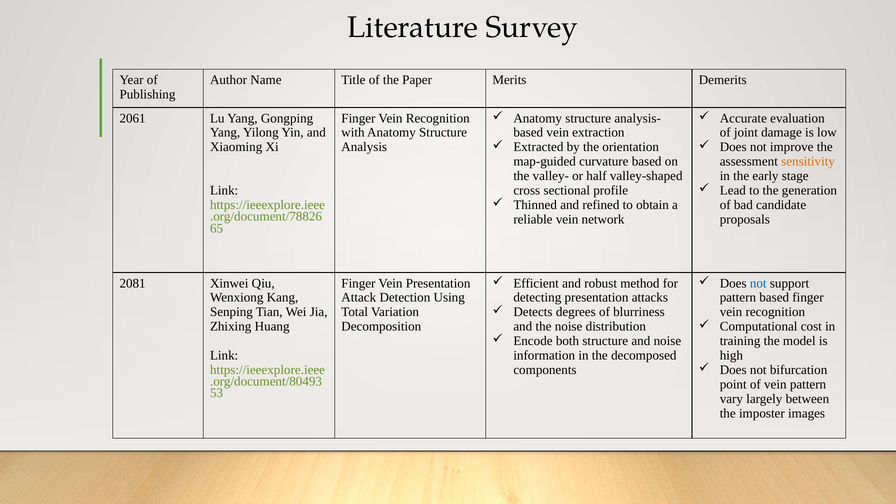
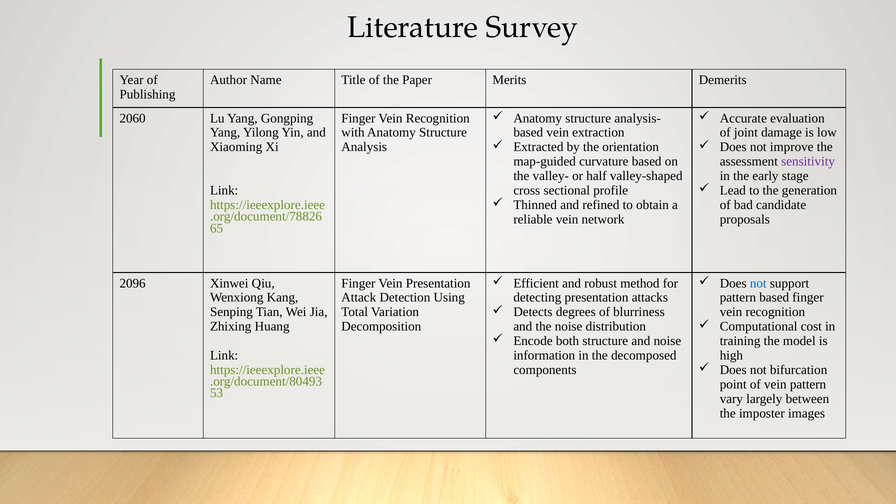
2061: 2061 -> 2060 (133, 118)
sensitivity colour: orange -> purple (808, 162)
2081: 2081 -> 2096 (133, 283)
